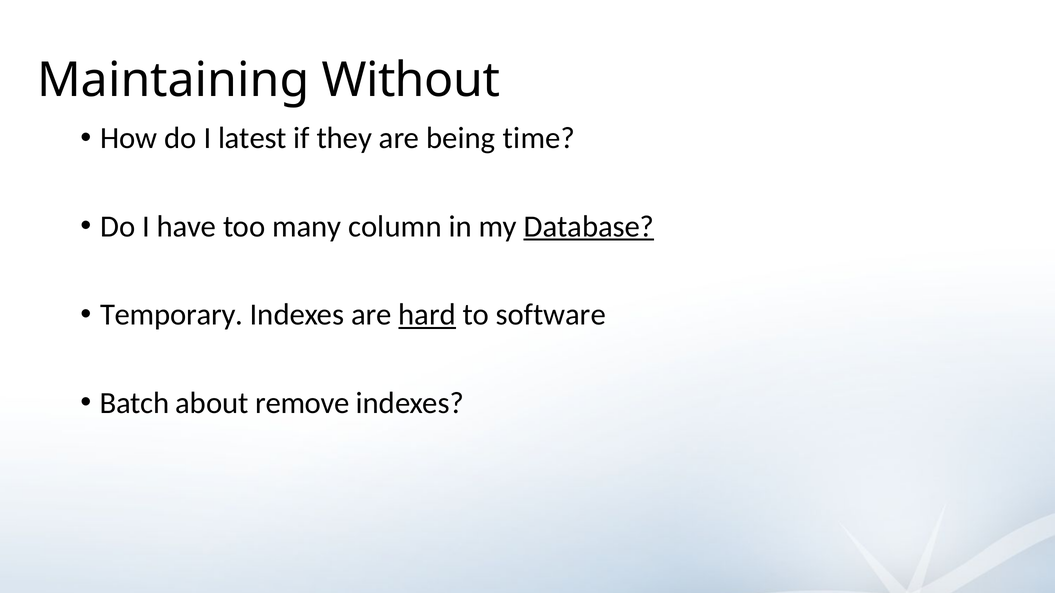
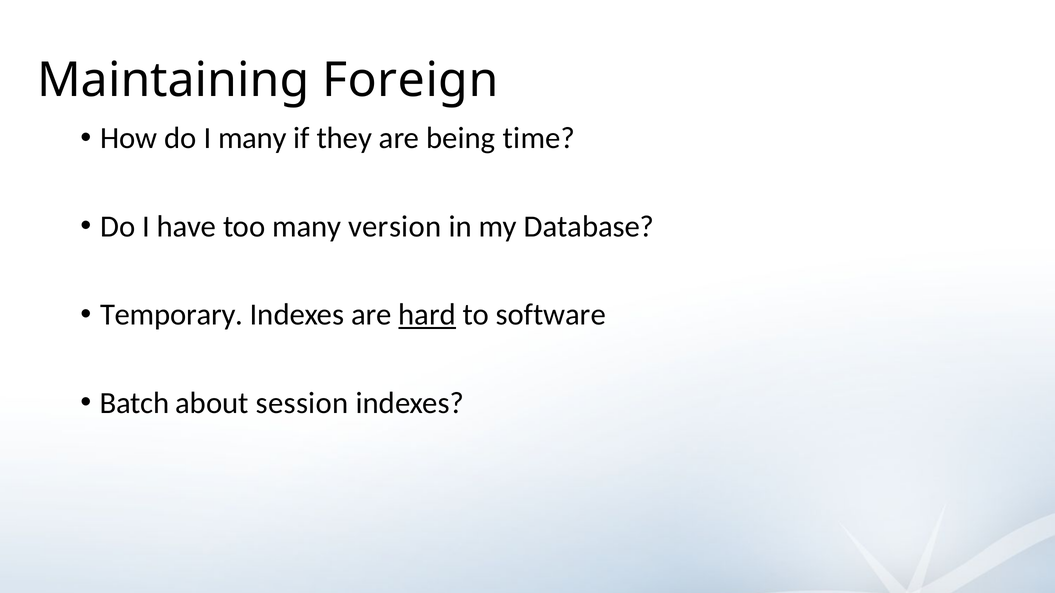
Without: Without -> Foreign (410, 81)
I latest: latest -> many (252, 138)
column: column -> version (395, 227)
Database underline: present -> none (589, 227)
remove: remove -> session (302, 403)
